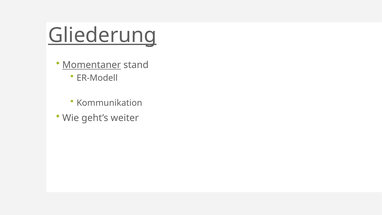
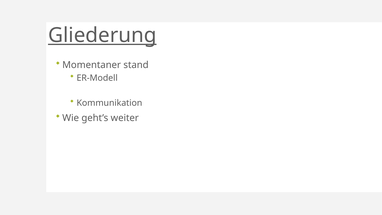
Momentaner underline: present -> none (92, 65)
